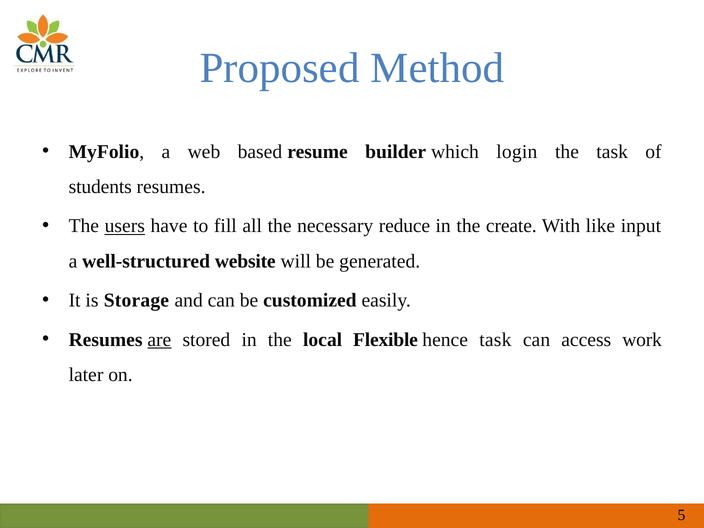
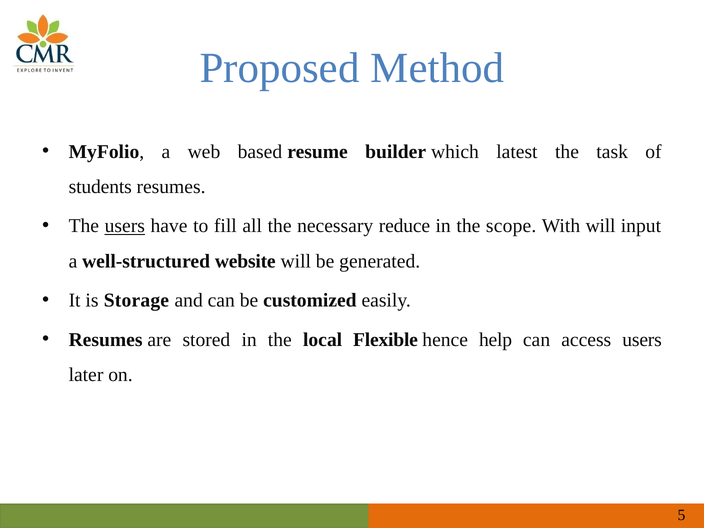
login: login -> latest (517, 152)
create: create -> scope (511, 226)
With like: like -> will (601, 226)
are underline: present -> none (159, 340)
hence task: task -> help (496, 340)
access work: work -> users (642, 340)
